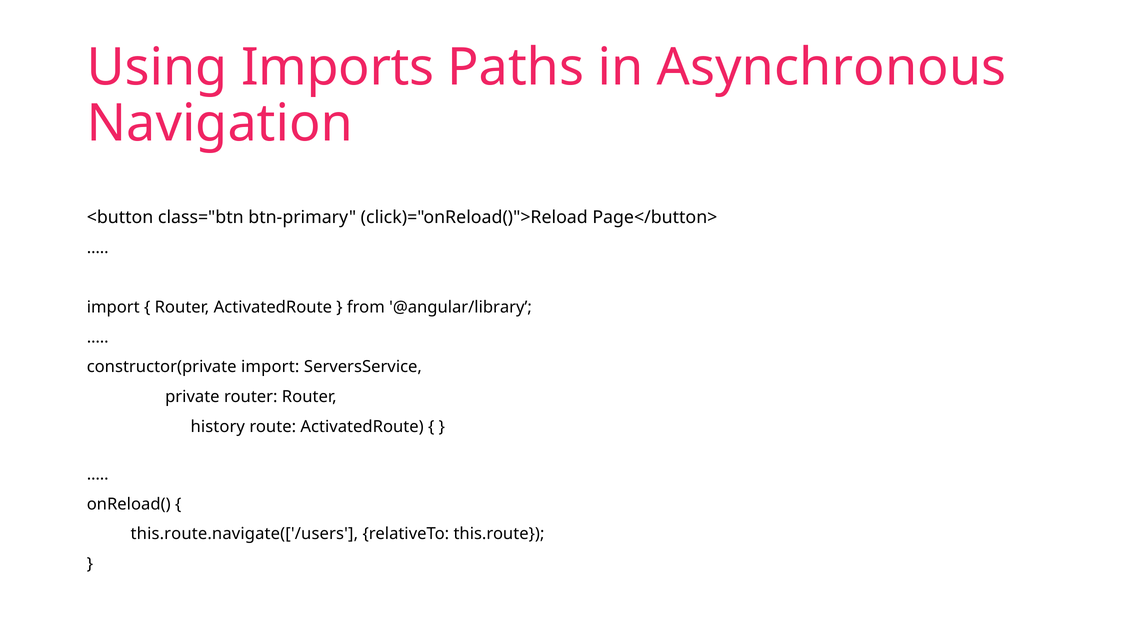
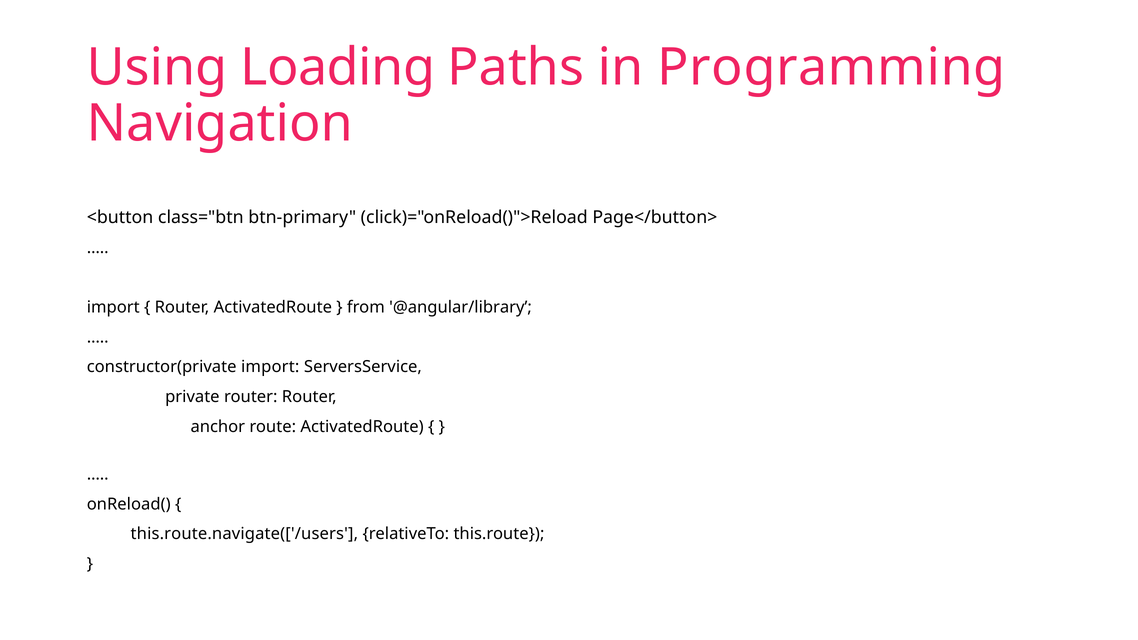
Imports: Imports -> Loading (338, 67)
Asynchronous: Asynchronous -> Programming (831, 67)
history: history -> anchor (218, 427)
